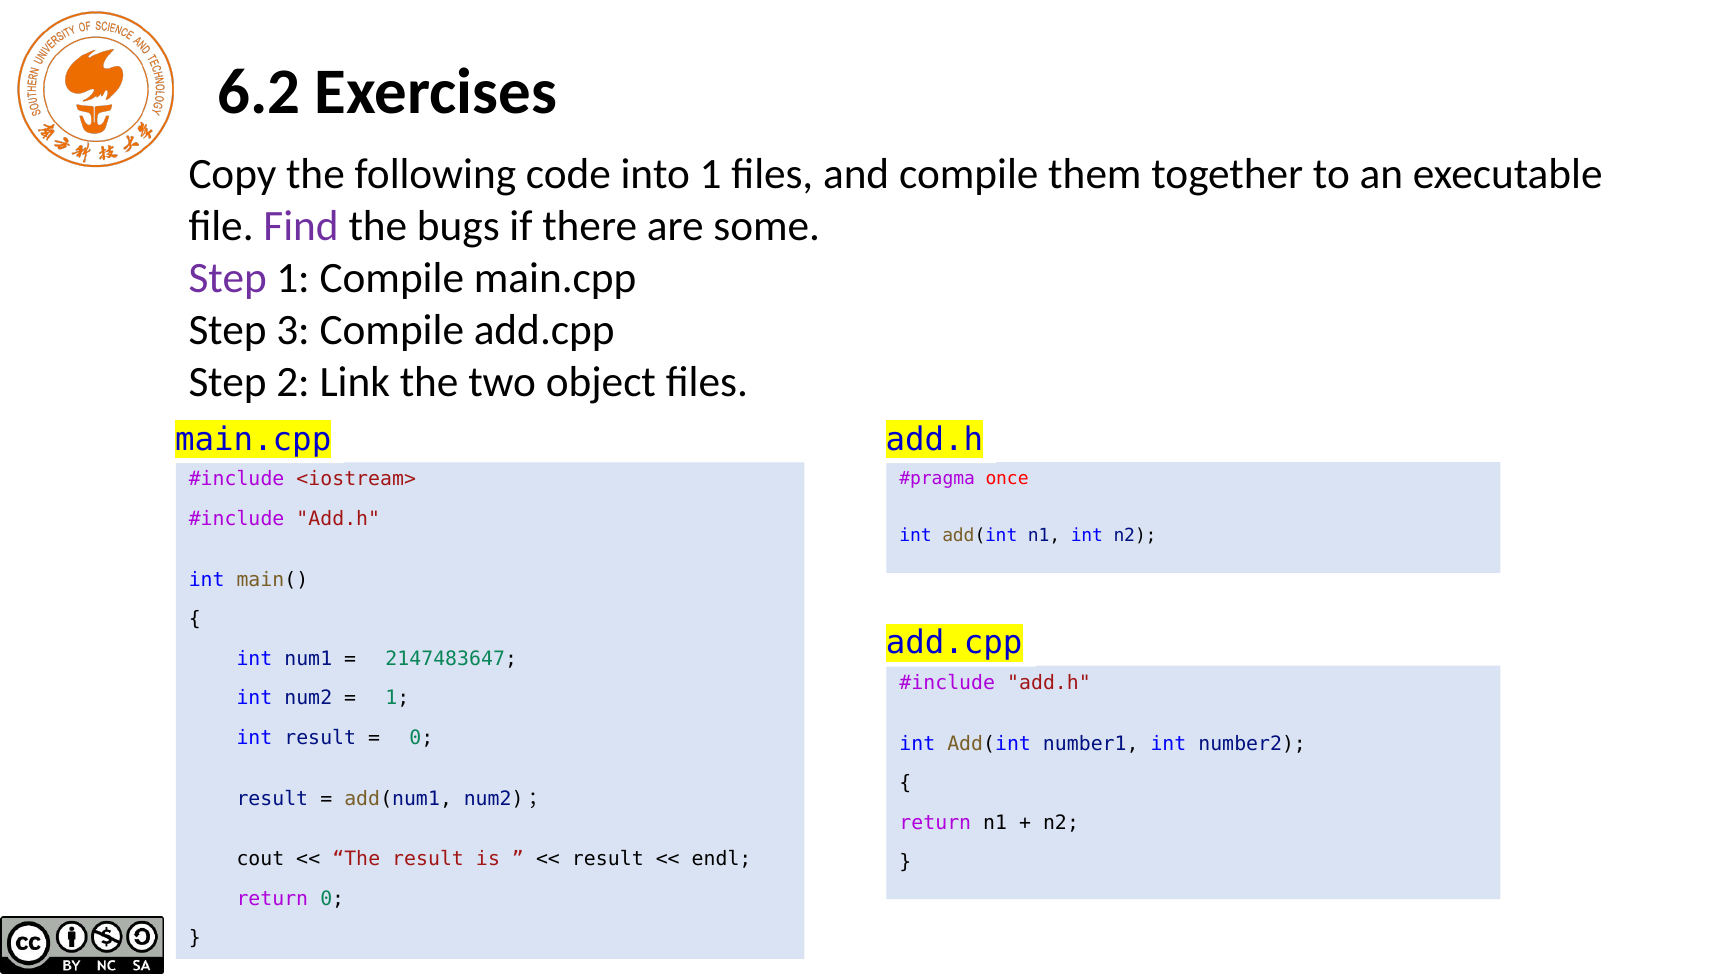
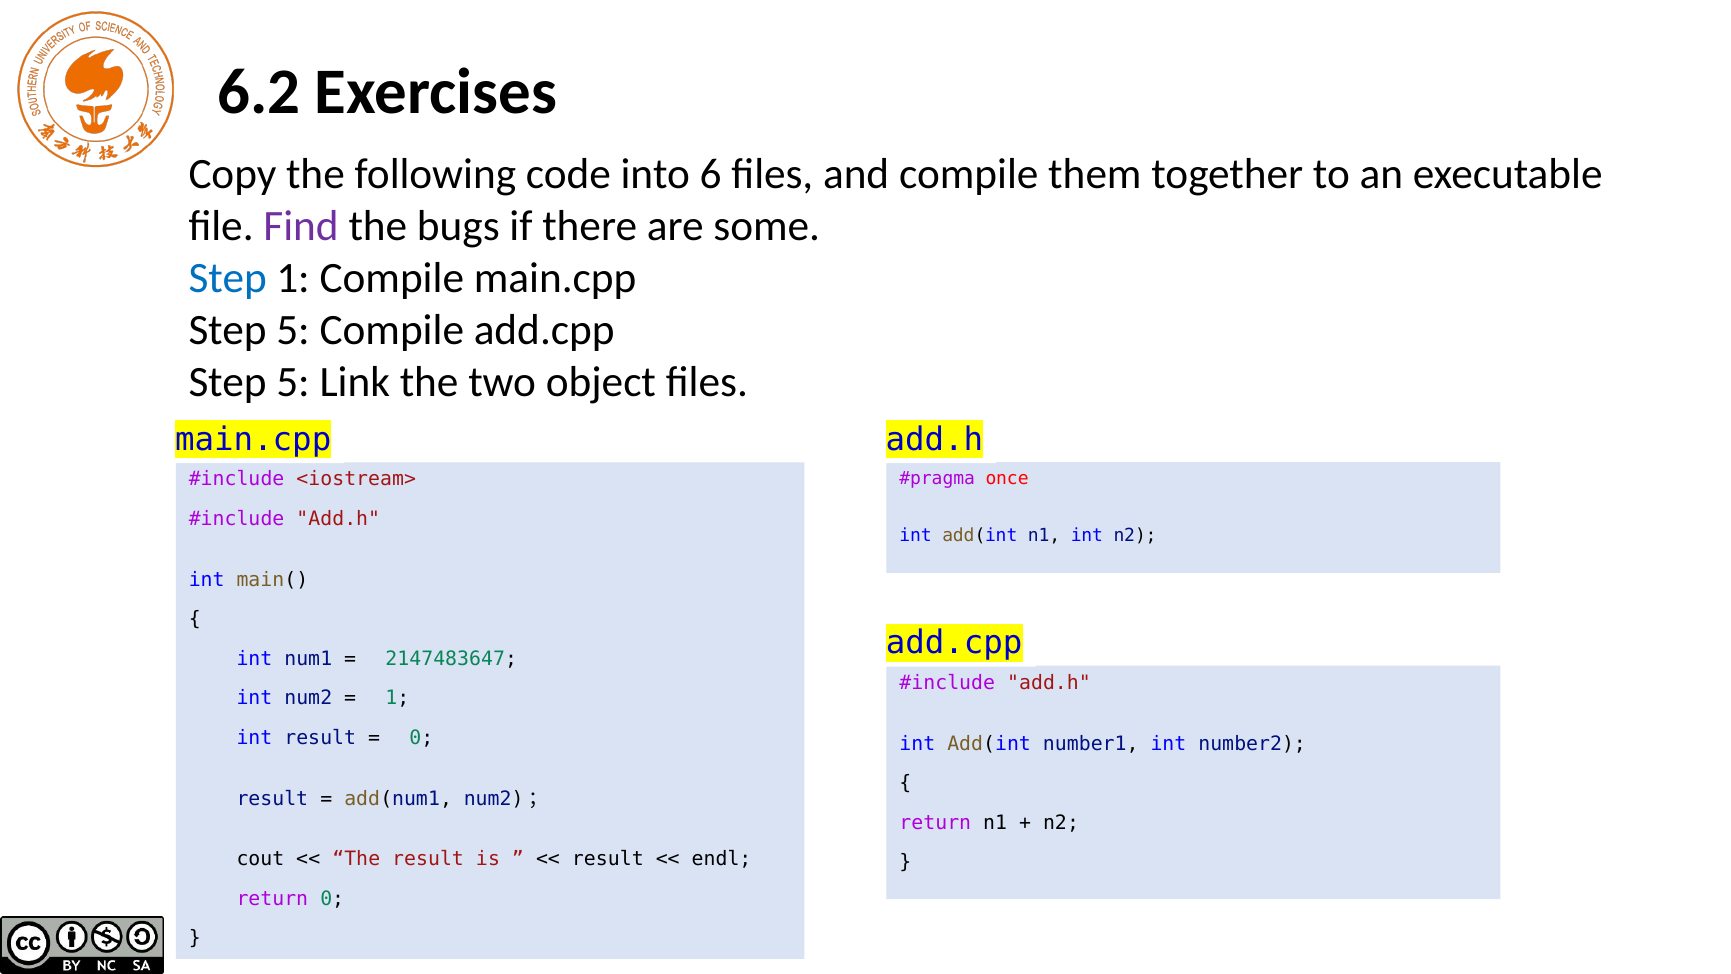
into 1: 1 -> 6 (711, 174)
Step colour: purple -> blue (228, 278)
3: 3 -> 5 (293, 330)
2: 2 -> 5 (293, 382)
